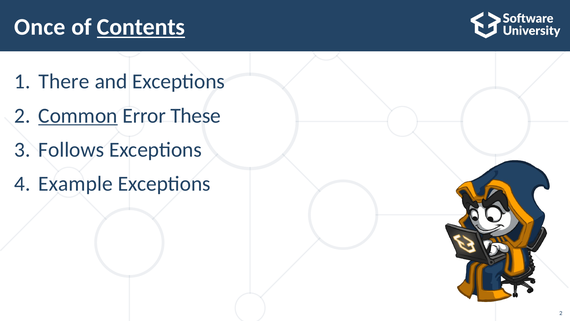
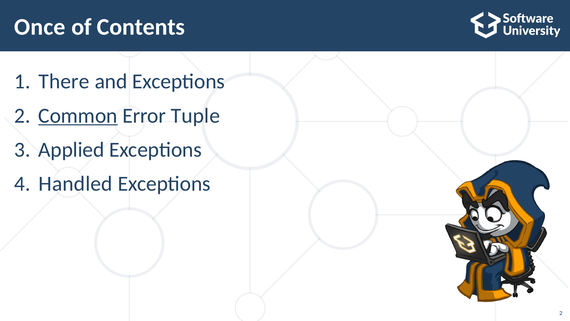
Contents underline: present -> none (141, 27)
These: These -> Tuple (195, 115)
Follows: Follows -> Applied (71, 150)
Example: Example -> Handled (76, 184)
